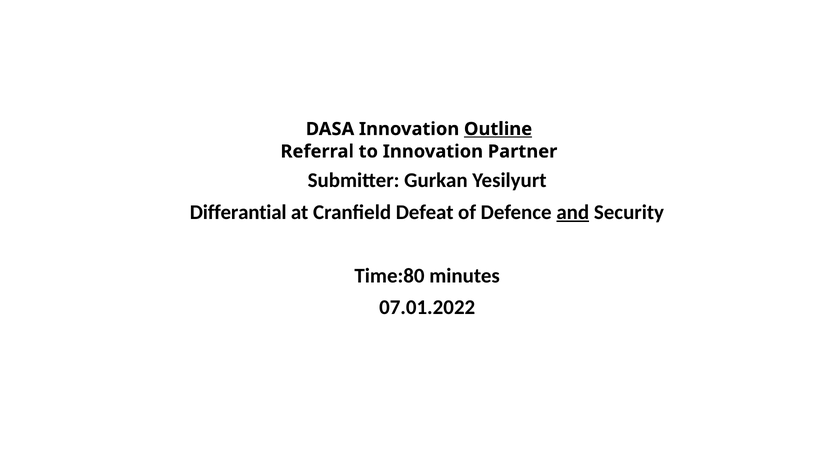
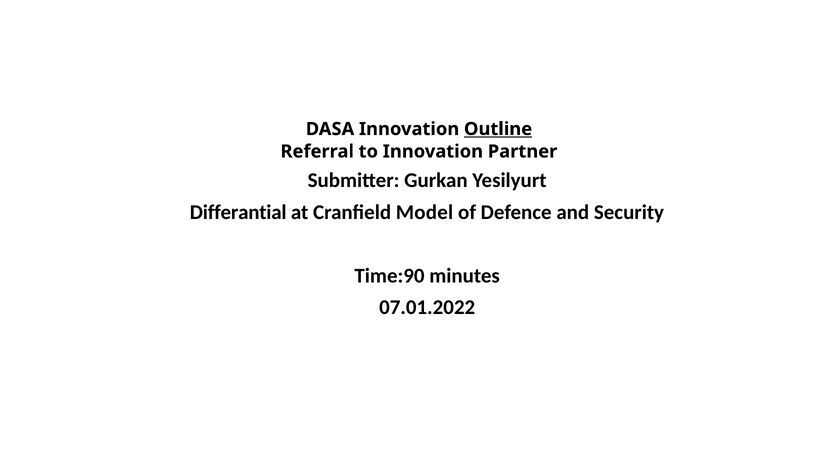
Defeat: Defeat -> Model (425, 212)
and underline: present -> none (573, 212)
Time:80: Time:80 -> Time:90 (390, 276)
